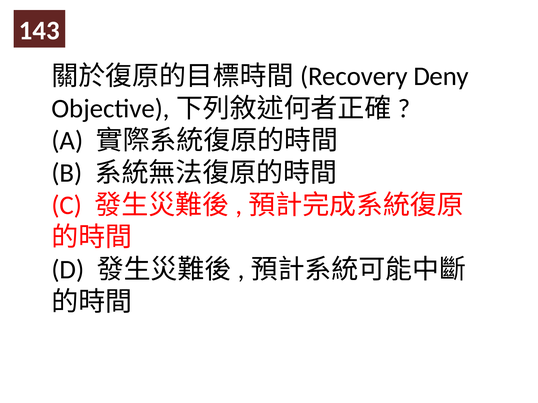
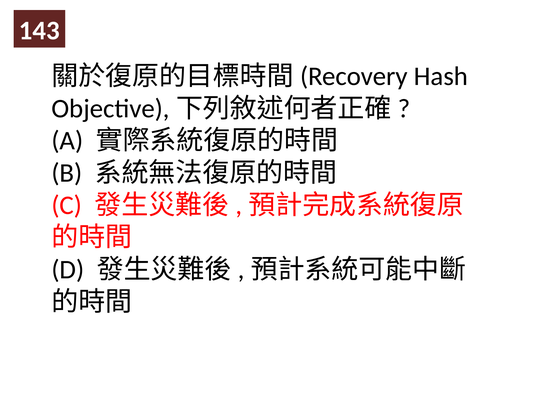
Deny: Deny -> Hash (441, 76)
